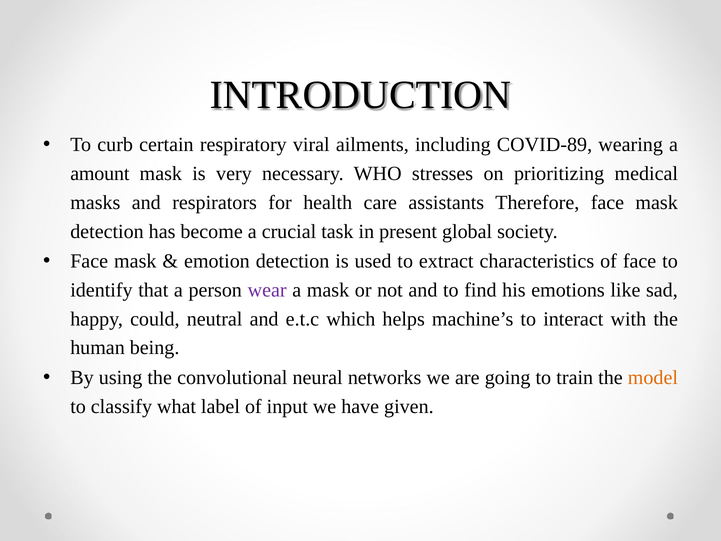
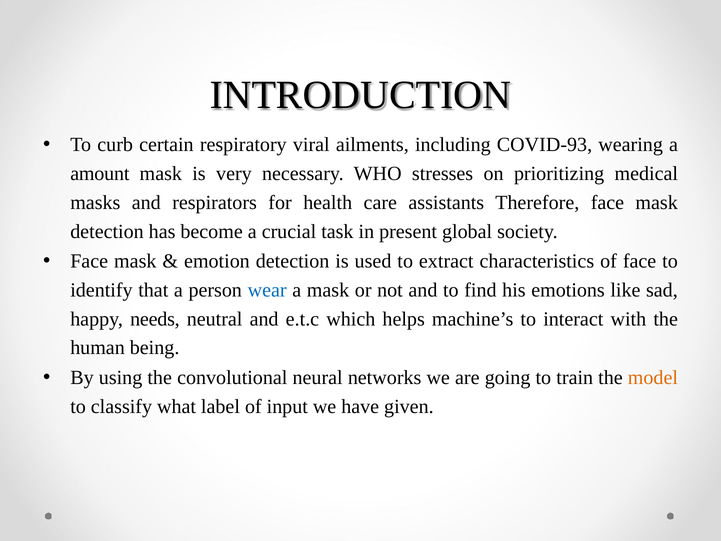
COVID-89: COVID-89 -> COVID-93 (545, 145)
wear colour: purple -> blue (267, 290)
could: could -> needs (155, 319)
